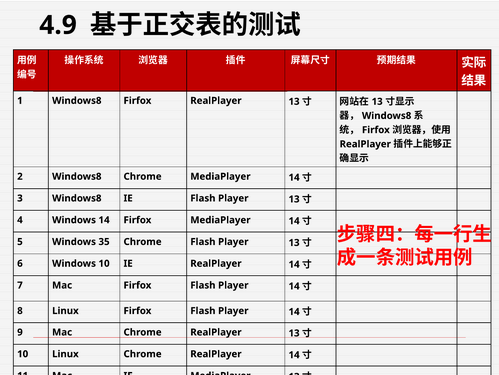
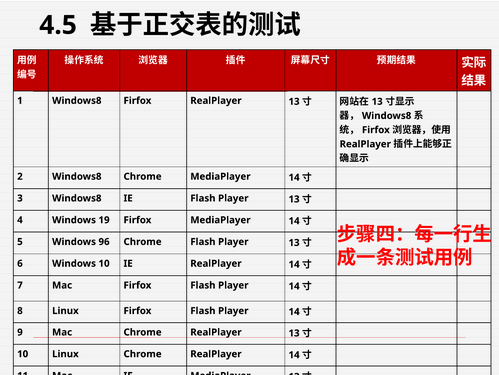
4.9: 4.9 -> 4.5 (58, 25)
Windows 14: 14 -> 19 (104, 220)
35: 35 -> 96 (104, 241)
